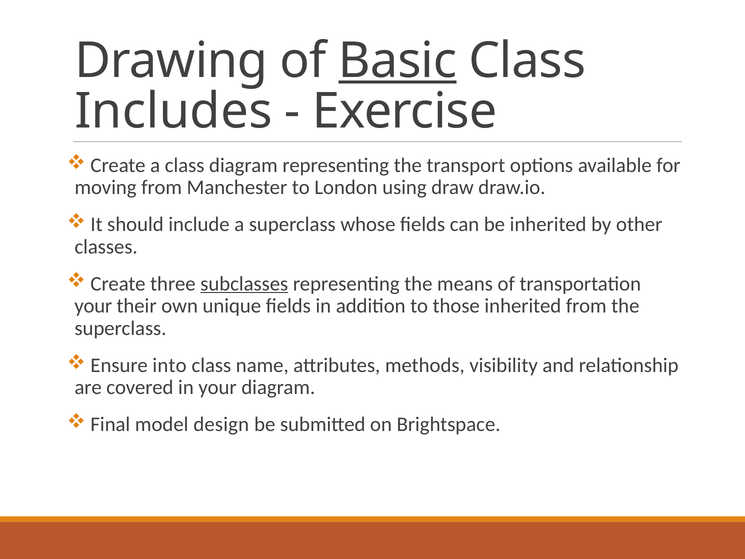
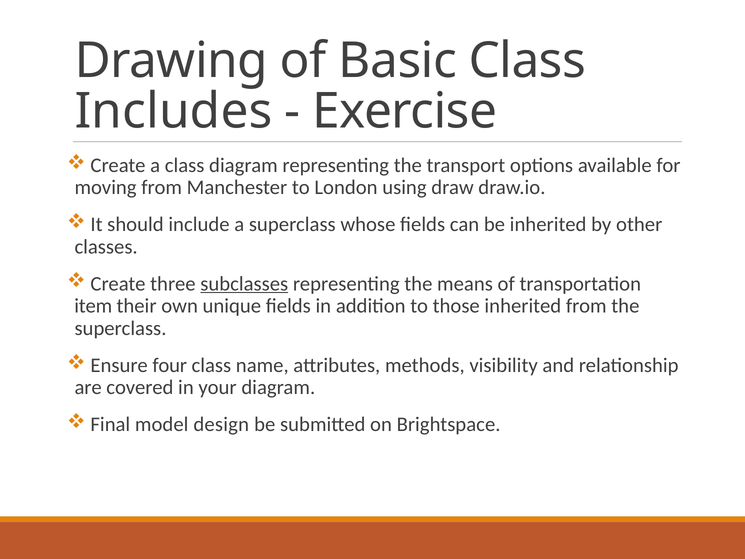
Basic underline: present -> none (398, 61)
your: your -> item (93, 306)
into: into -> four (170, 365)
